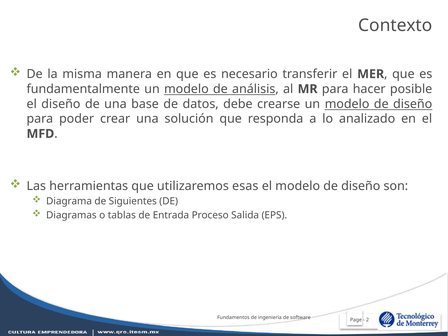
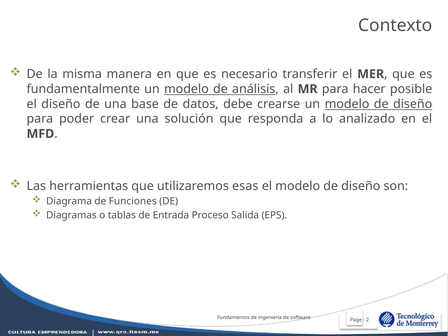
Siguientes: Siguientes -> Funciones (133, 201)
